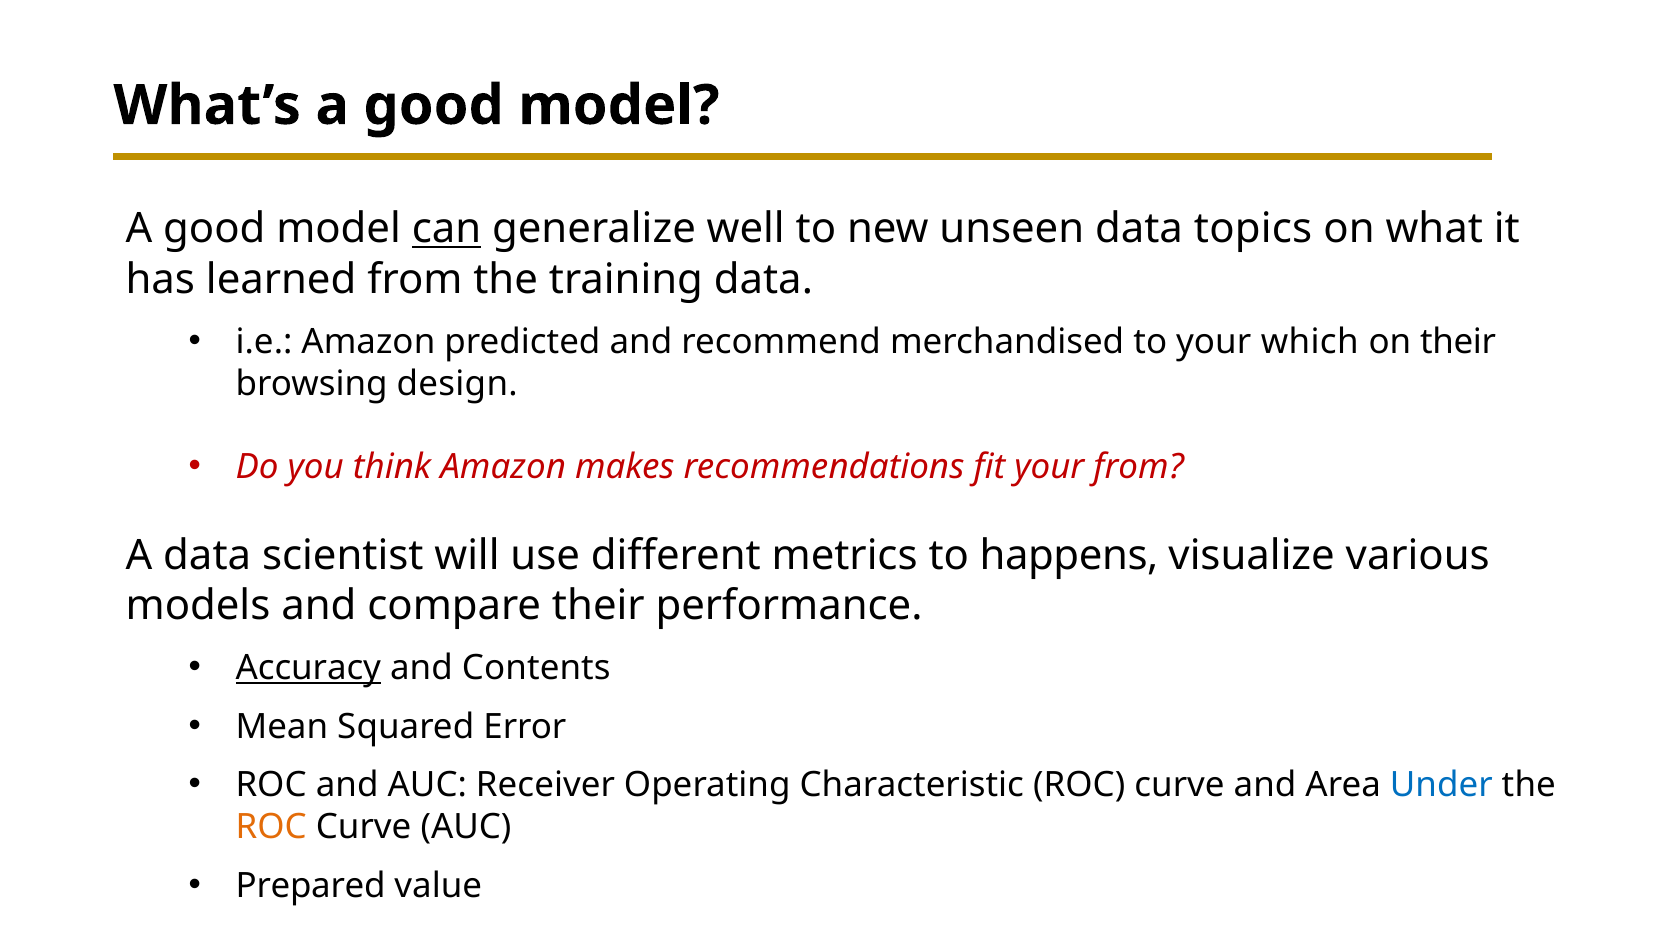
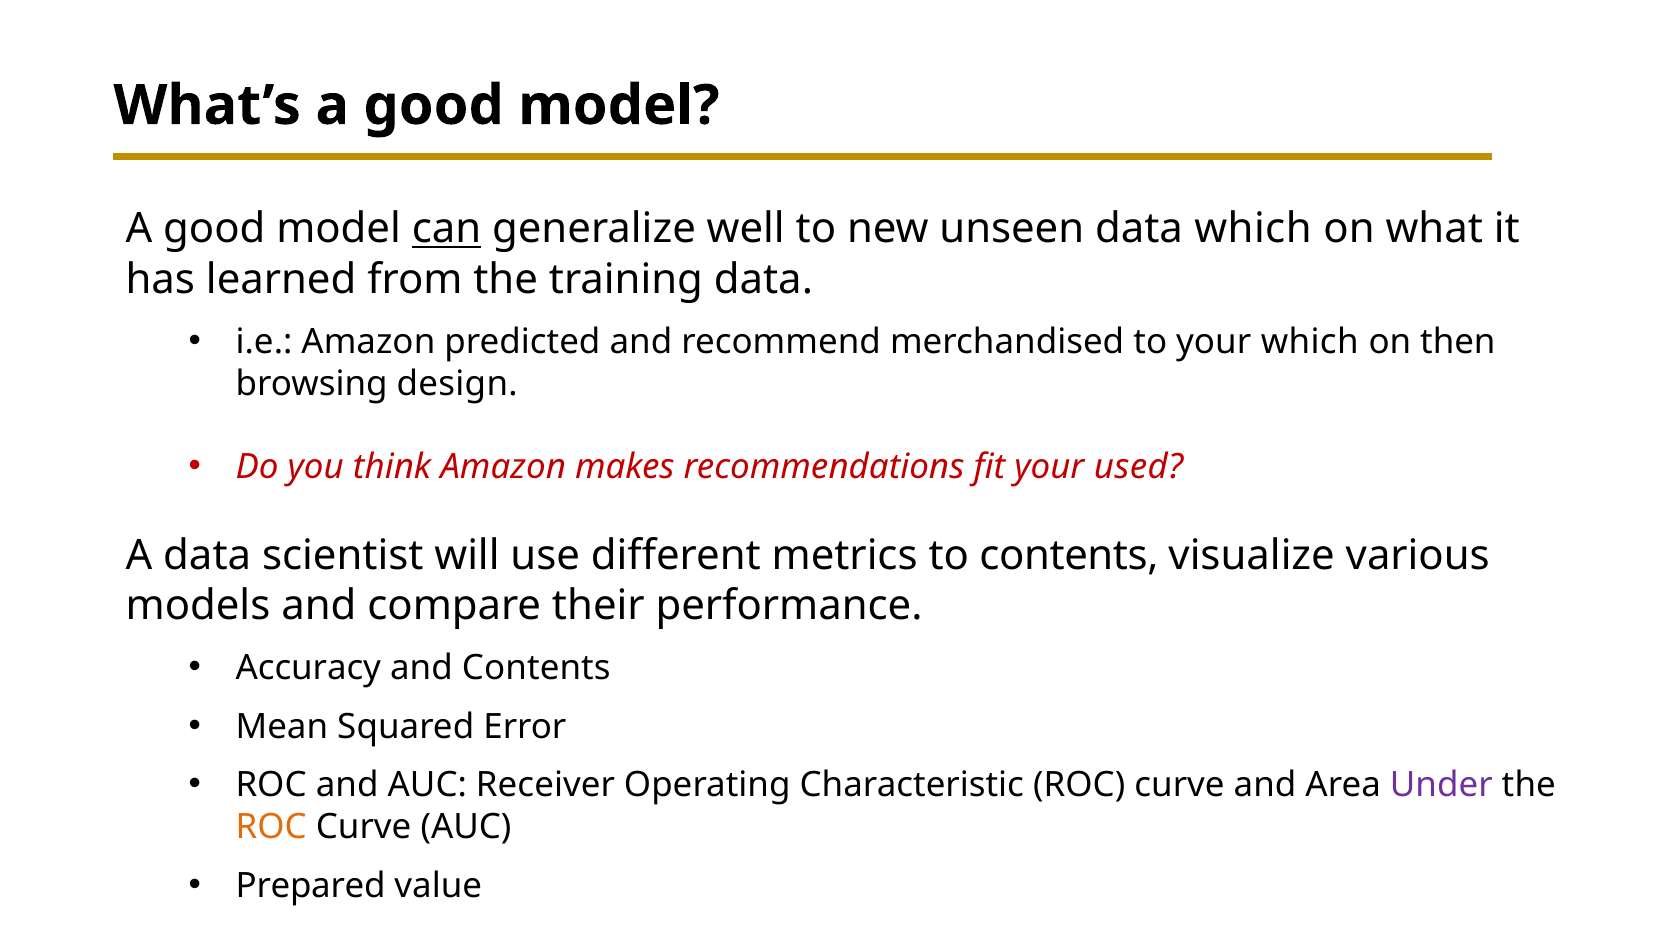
data topics: topics -> which (1253, 229)
on their: their -> then (1458, 342)
your from: from -> used (1138, 467)
to happens: happens -> contents (1069, 556)
Accuracy underline: present -> none (308, 668)
Under colour: blue -> purple (1441, 786)
